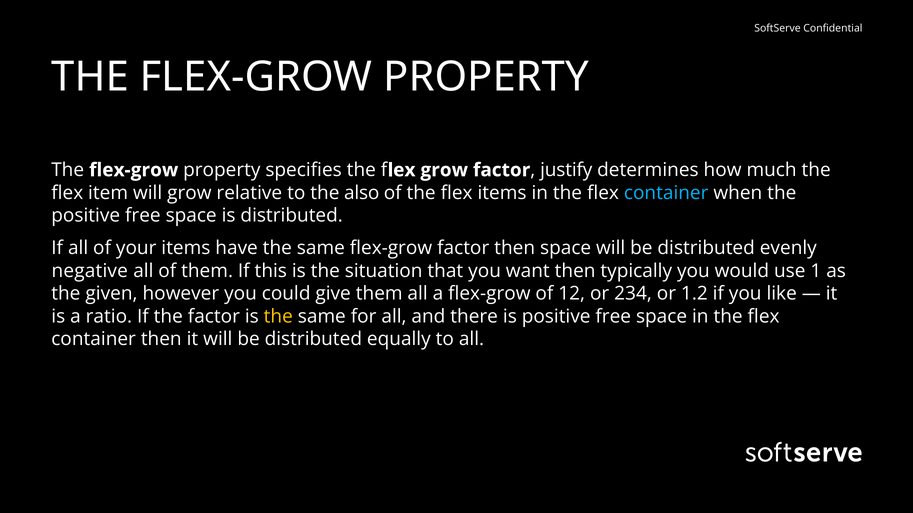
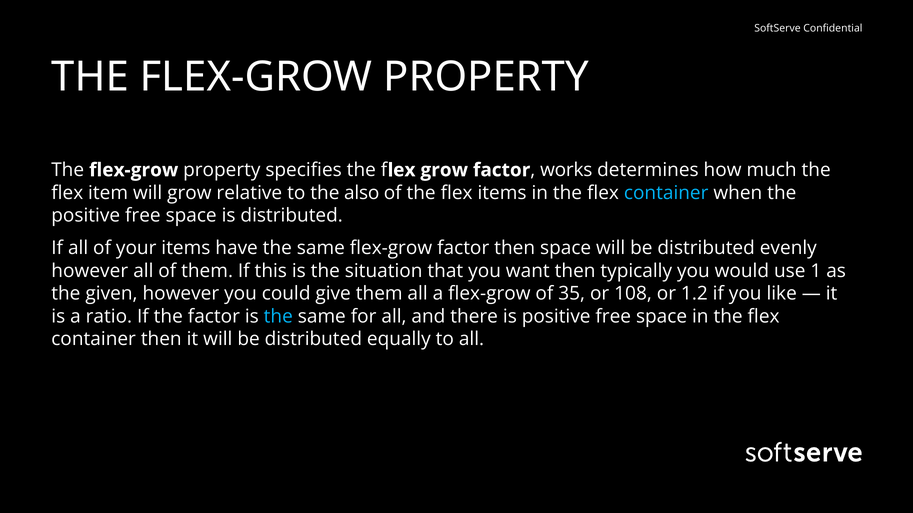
justify: justify -> works (566, 170)
negative: negative -> however (90, 271)
12: 12 -> 35 (572, 294)
234: 234 -> 108 (633, 294)
the colour: yellow -> light blue (278, 317)
